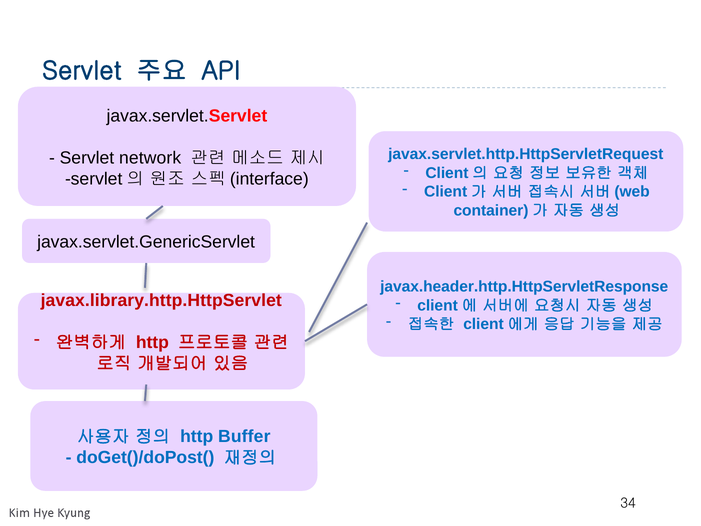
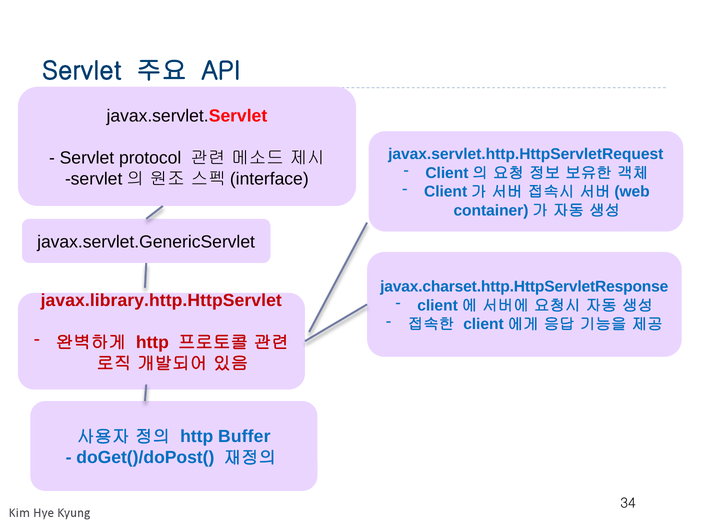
network: network -> protocol (150, 158)
javax.header.http.HttpServletResponse: javax.header.http.HttpServletResponse -> javax.charset.http.HttpServletResponse (524, 287)
